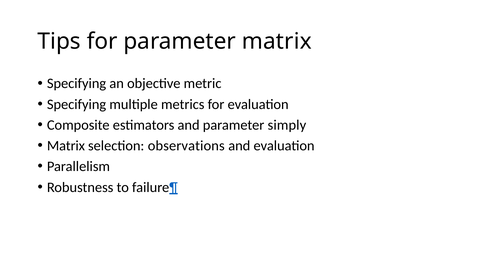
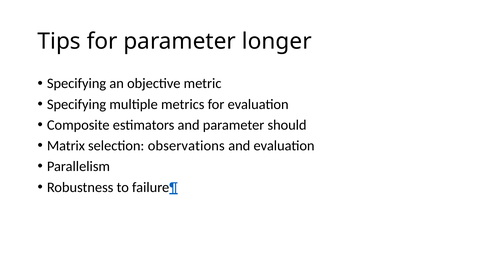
parameter matrix: matrix -> longer (277, 41)
simply: simply -> should (287, 125)
